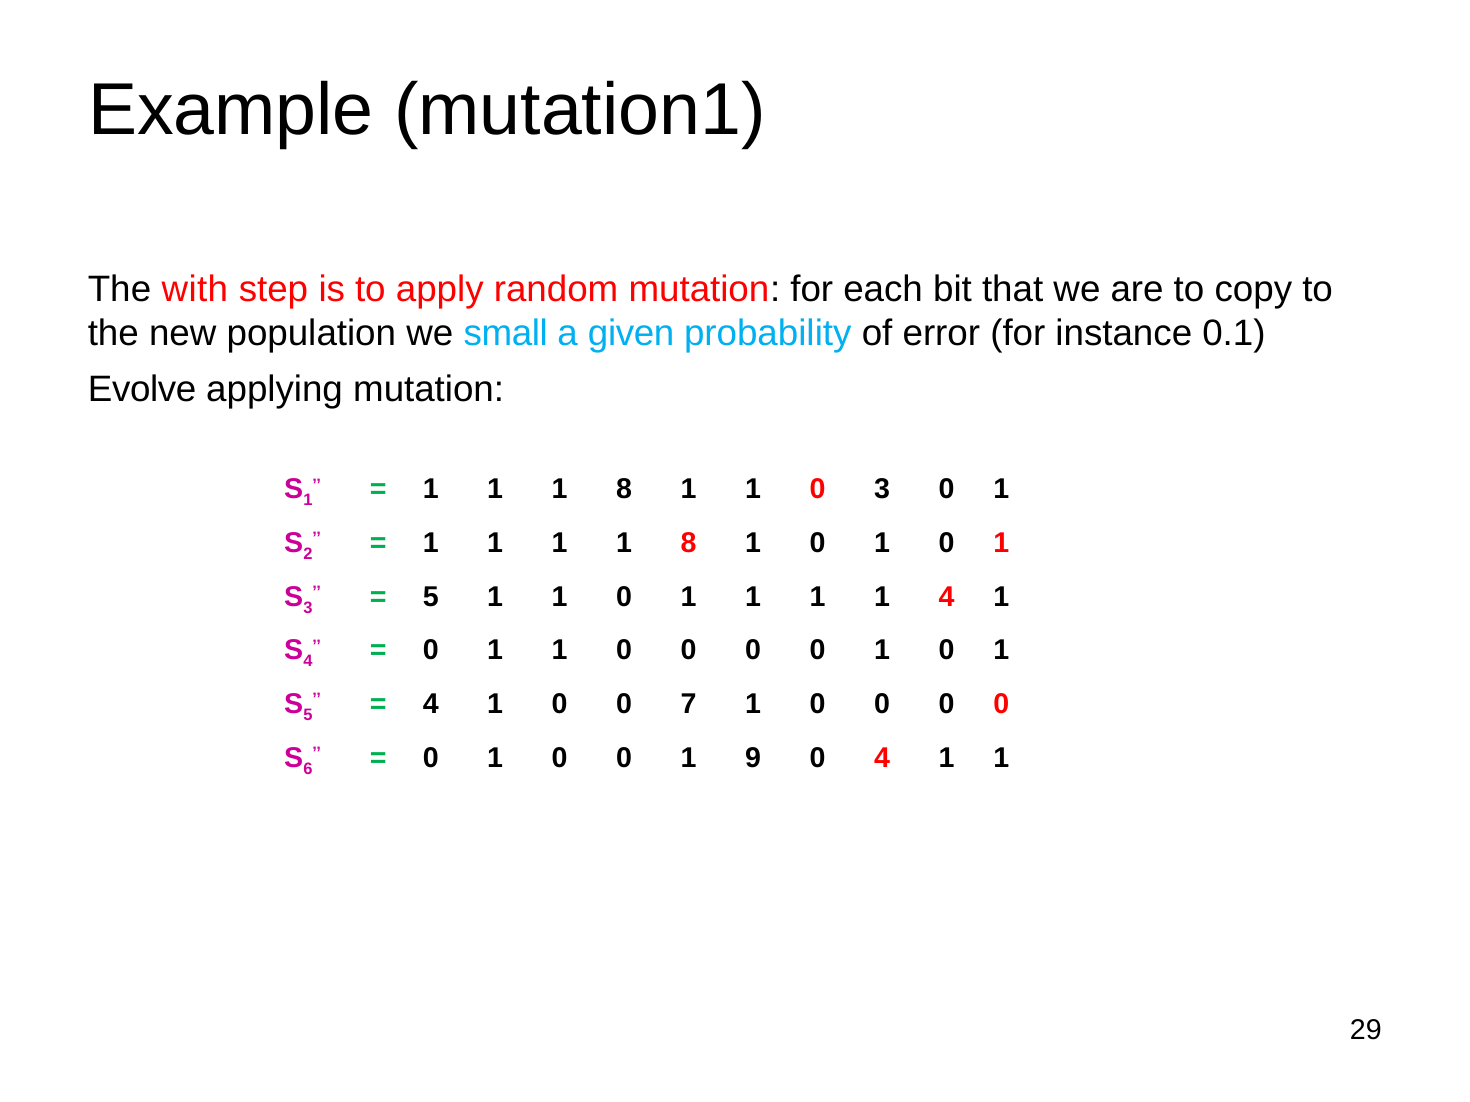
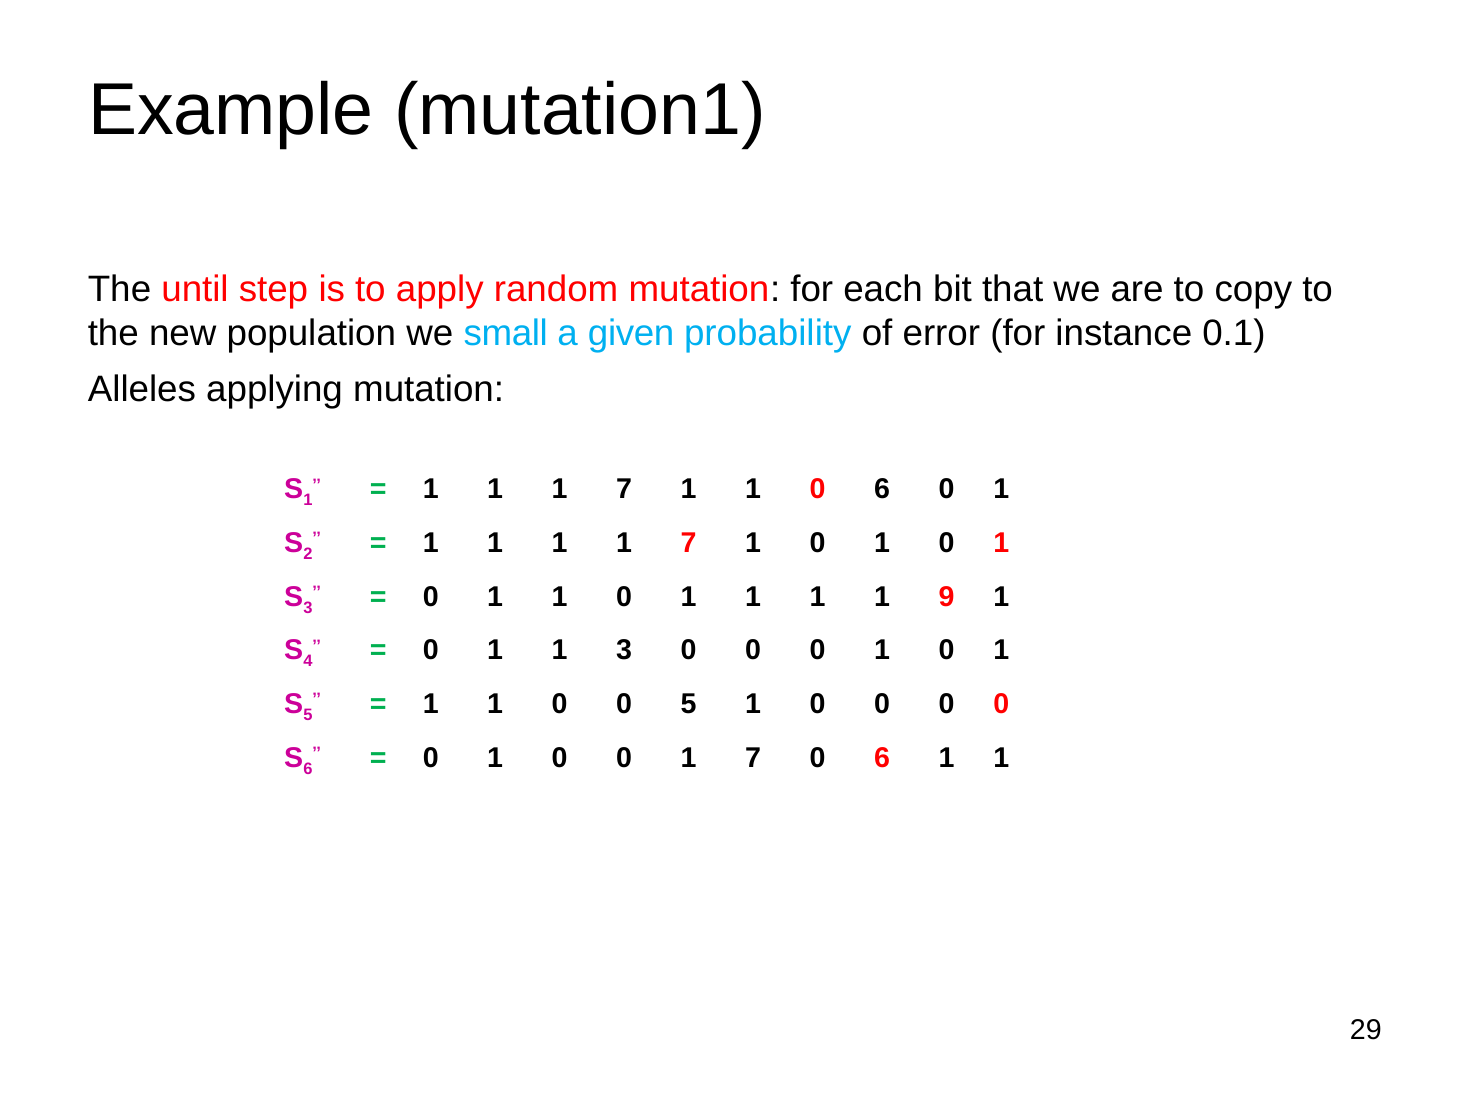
with: with -> until (195, 289)
Evolve: Evolve -> Alleles (142, 390)
8: 8 -> 7 (624, 489)
1 0 3: 3 -> 6 (882, 489)
8: 8 -> 7 (689, 543)
5: 5 -> 0 (431, 597)
1 4: 4 -> 9 (946, 597)
0 1 1 0: 0 -> 3 (624, 651)
4: 4 -> 1 (431, 704)
0 7: 7 -> 5 (689, 704)
0 1 9: 9 -> 7 (753, 758)
4: 4 -> 6 (882, 758)
